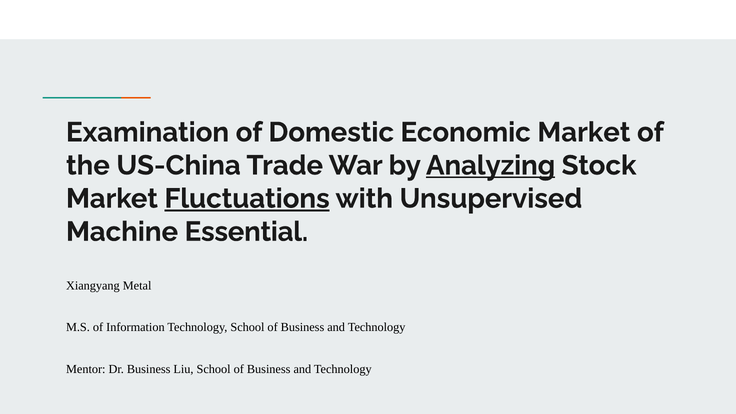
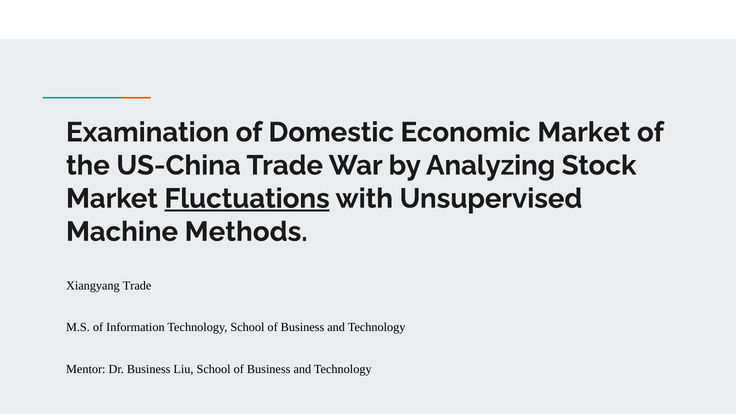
Analyzing underline: present -> none (491, 165)
Essential: Essential -> Methods (246, 232)
Xiangyang Metal: Metal -> Trade (137, 286)
